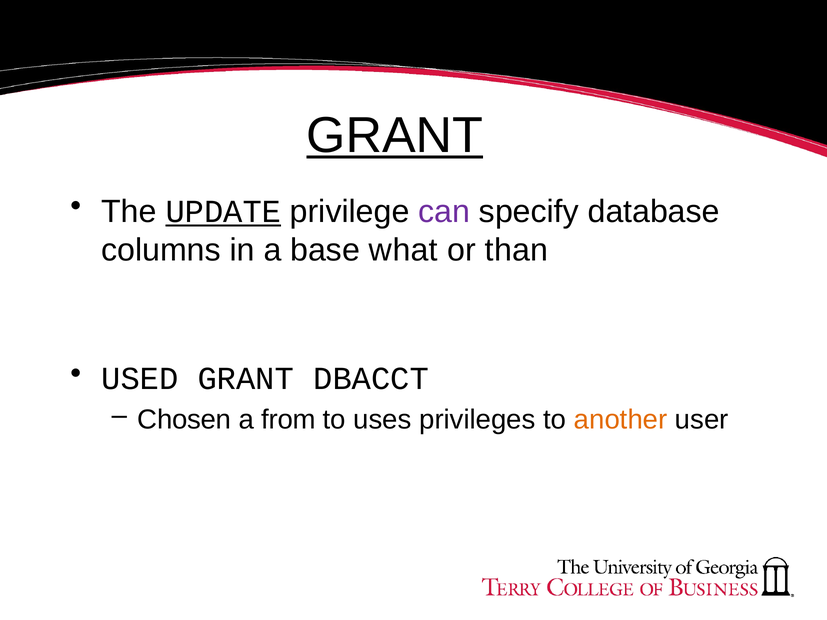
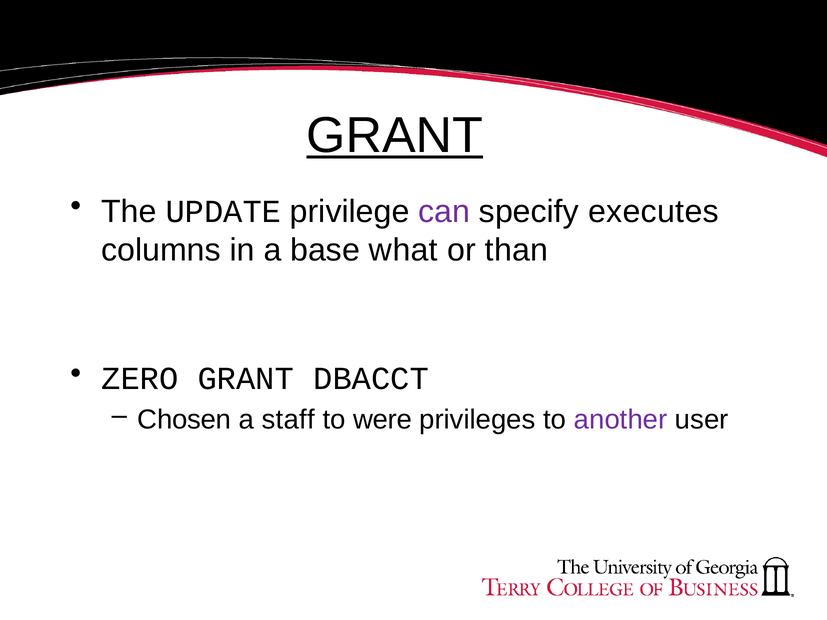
UPDATE underline: present -> none (223, 212)
database: database -> executes (654, 212)
USED: USED -> ZERO (140, 379)
from: from -> staff (288, 420)
uses: uses -> were (383, 420)
another colour: orange -> purple (621, 420)
